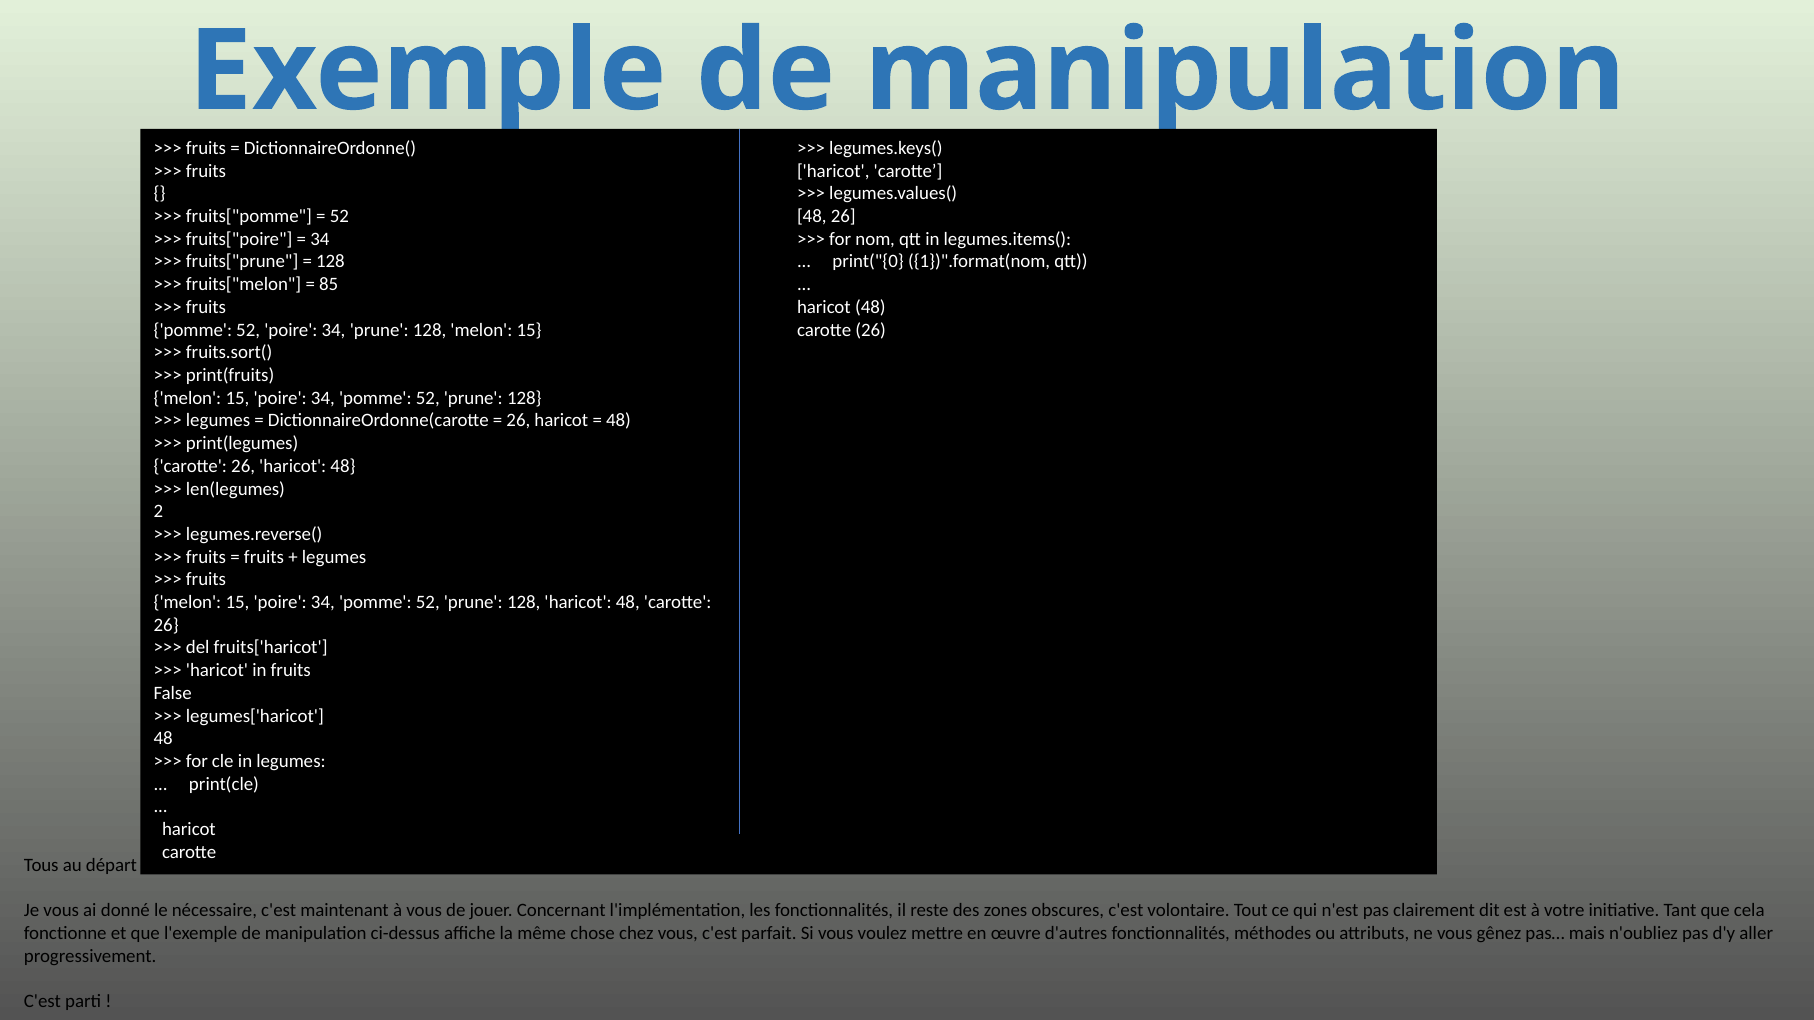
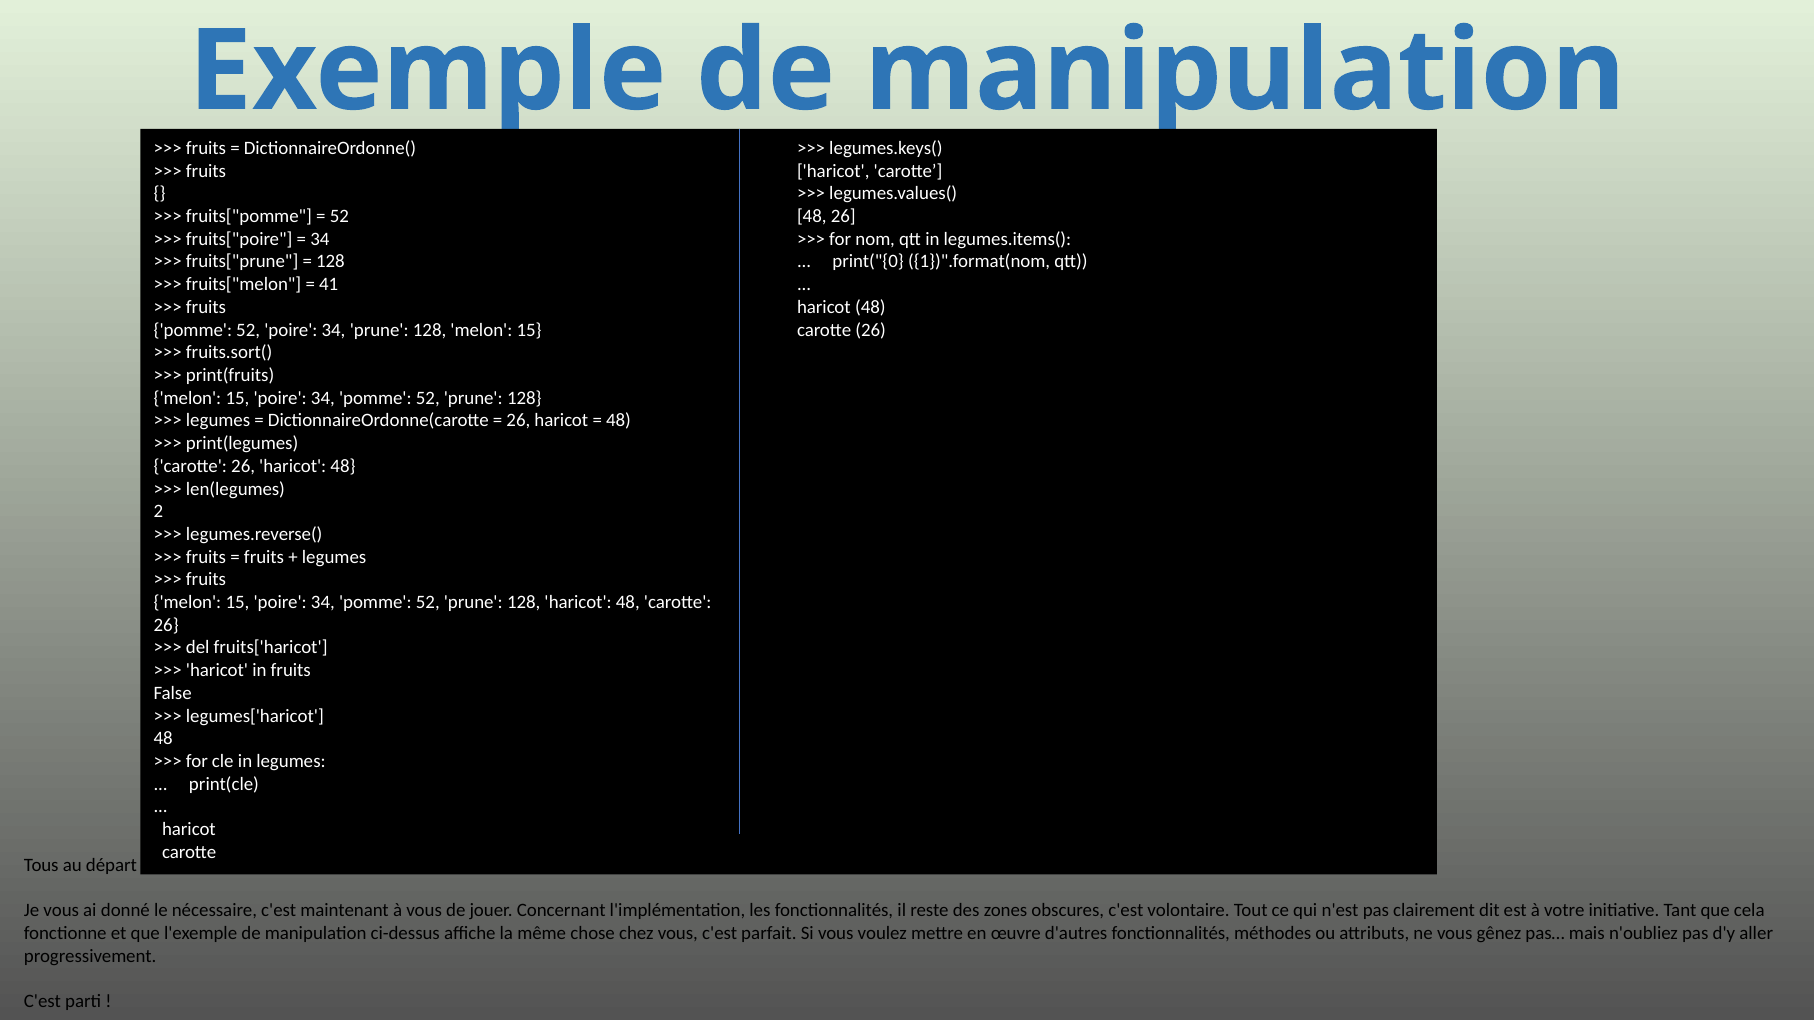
85: 85 -> 41 (329, 285)
